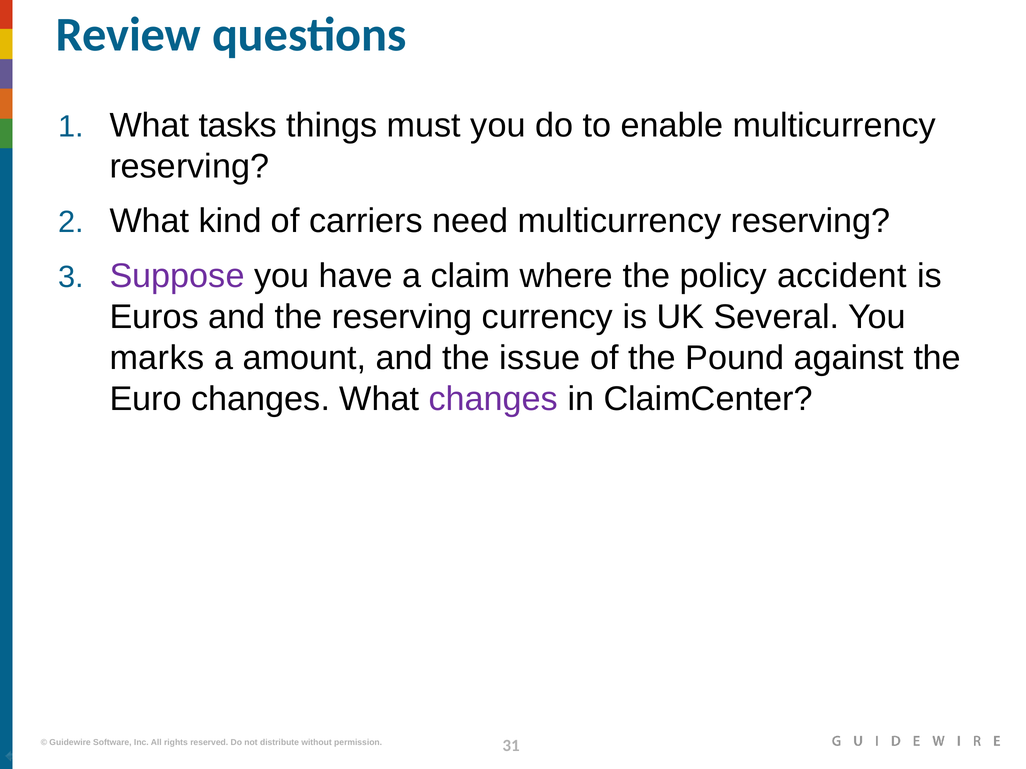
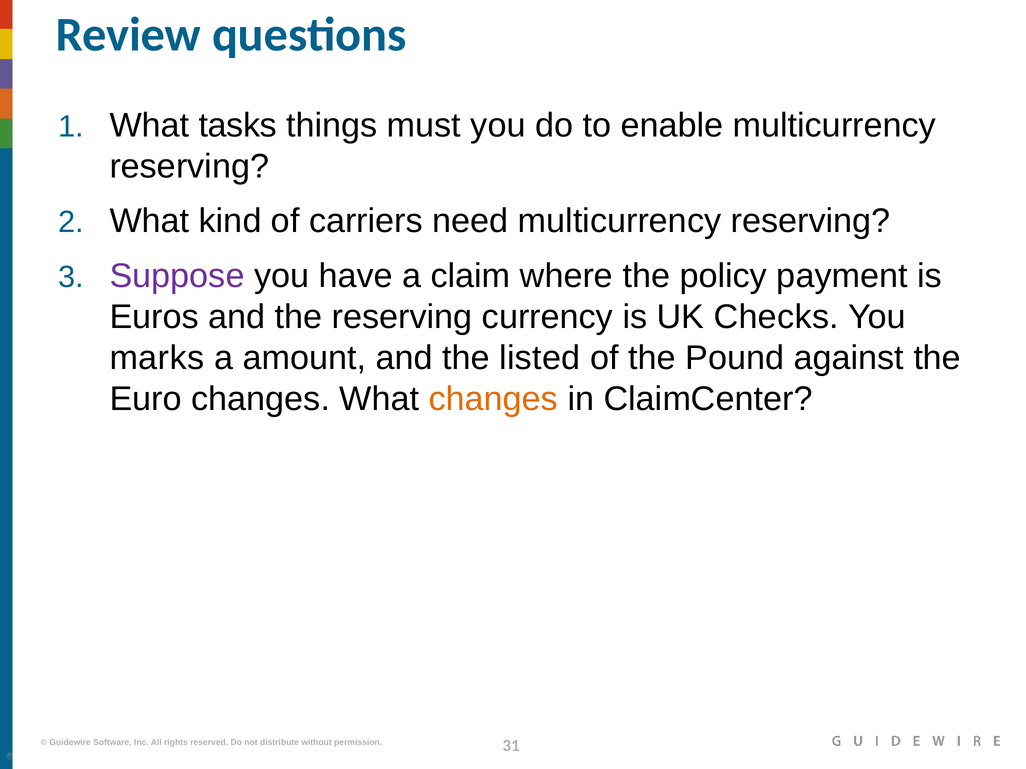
accident: accident -> payment (842, 276)
Several: Several -> Checks (776, 317)
issue: issue -> listed (540, 358)
changes colour: purple -> orange (493, 399)
